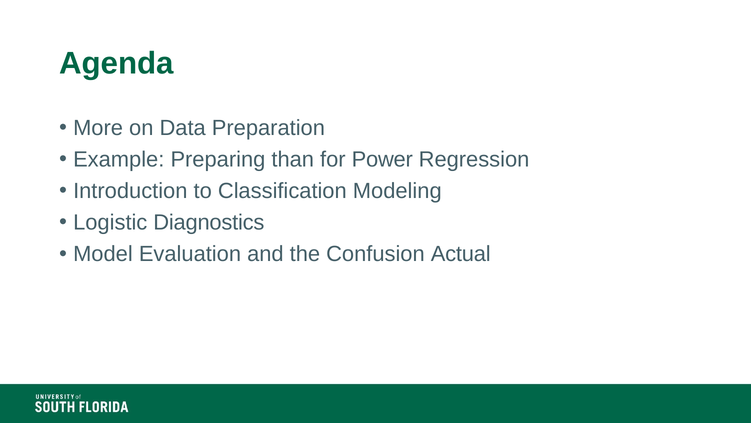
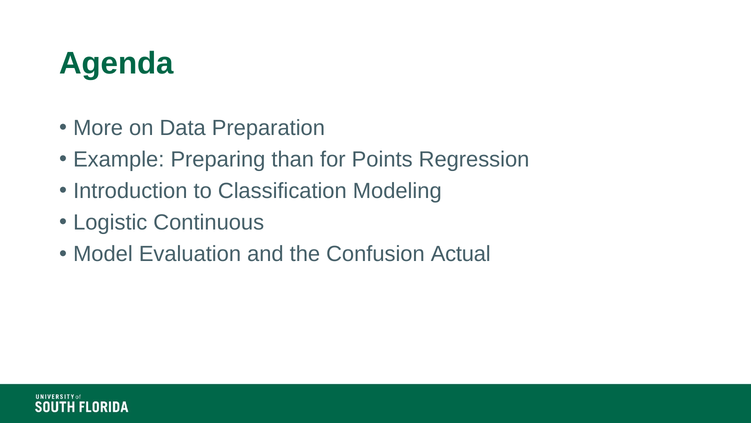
Power: Power -> Points (382, 159)
Diagnostics: Diagnostics -> Continuous (209, 222)
